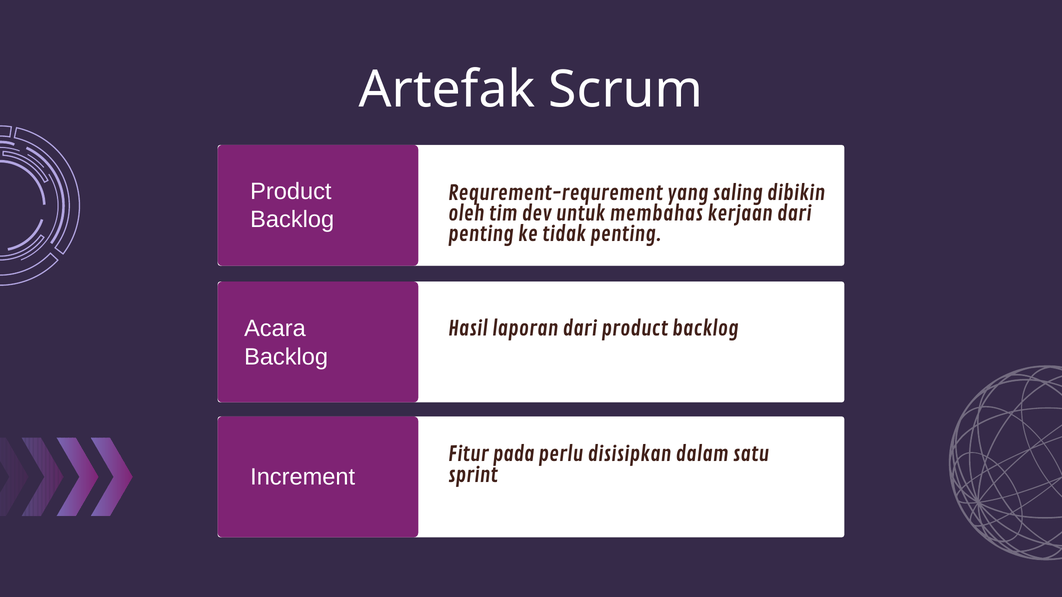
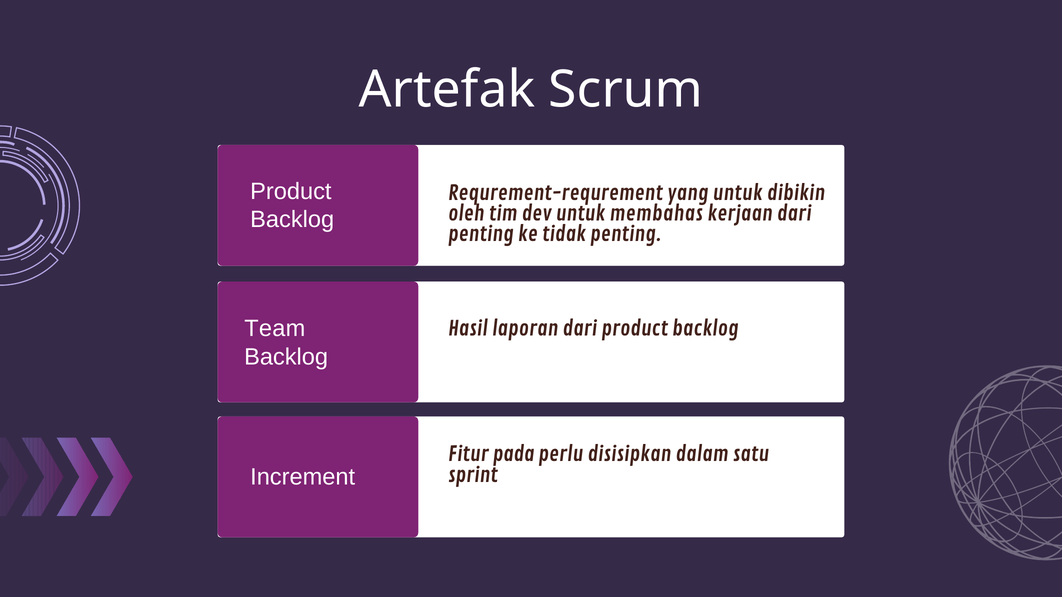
yang saling: saling -> untuk (738, 193)
Acara: Acara -> Team (275, 329)
